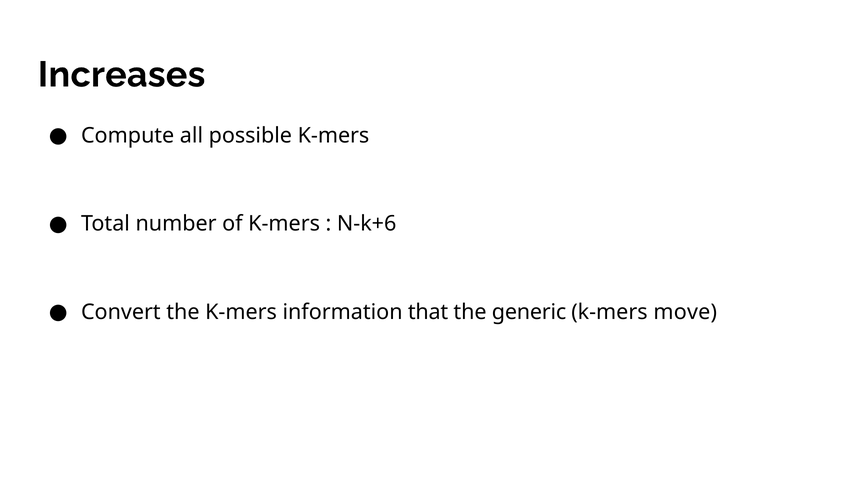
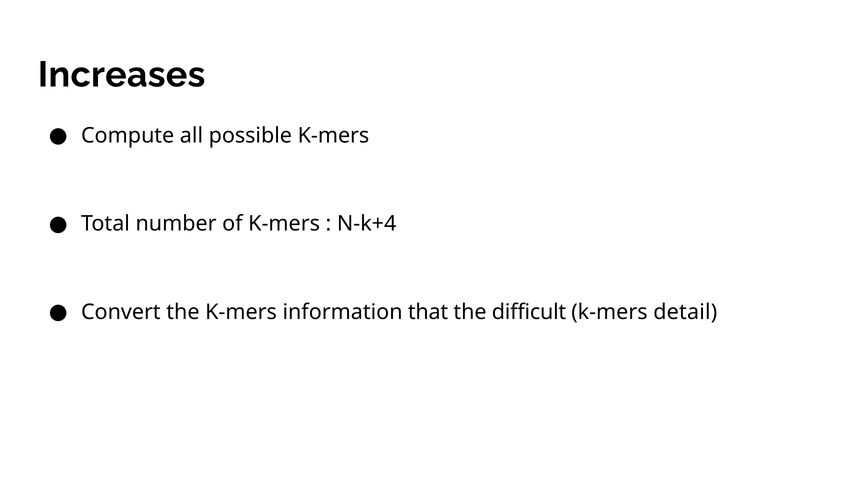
N-k+6: N-k+6 -> N-k+4 (367, 224)
generic: generic -> difficult (529, 312)
move: move -> detail (685, 312)
